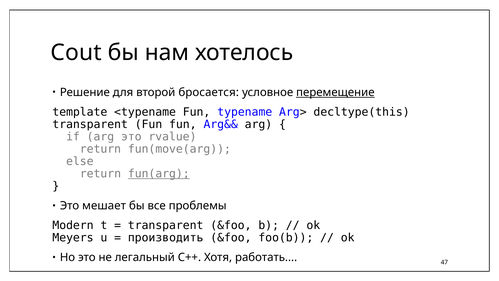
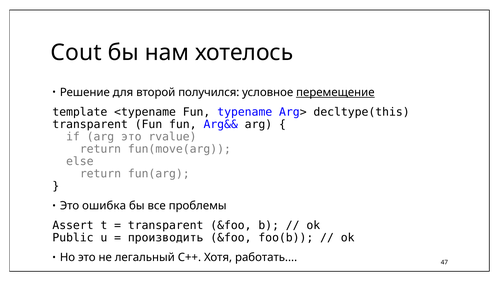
бросается: бросается -> получился (209, 92)
fun(arg underline: present -> none (159, 174)
мешает: мешает -> ошибка (104, 206)
Modern: Modern -> Assert (73, 225)
Meyers: Meyers -> Public (73, 237)
